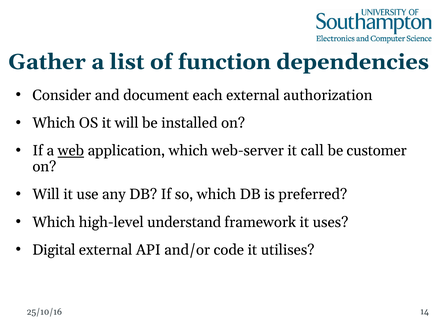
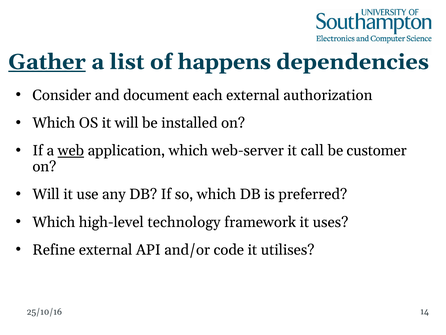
Gather underline: none -> present (47, 62)
function: function -> happens (224, 62)
understand: understand -> technology (184, 222)
Digital: Digital -> Refine (54, 250)
